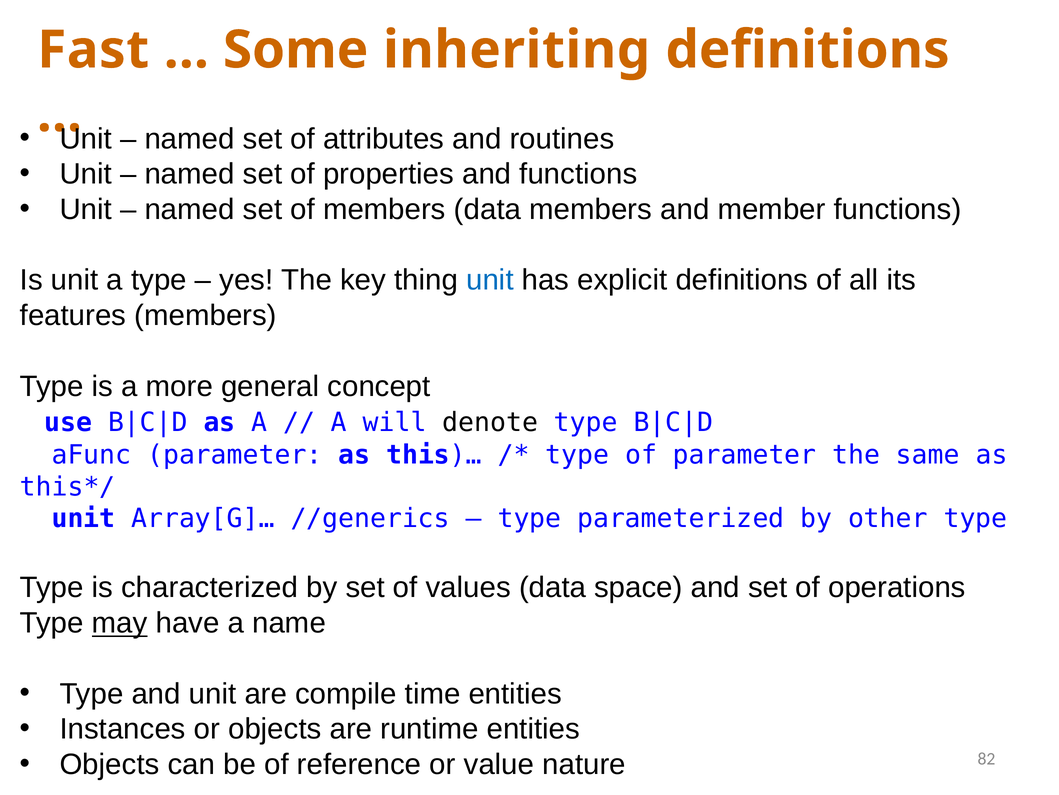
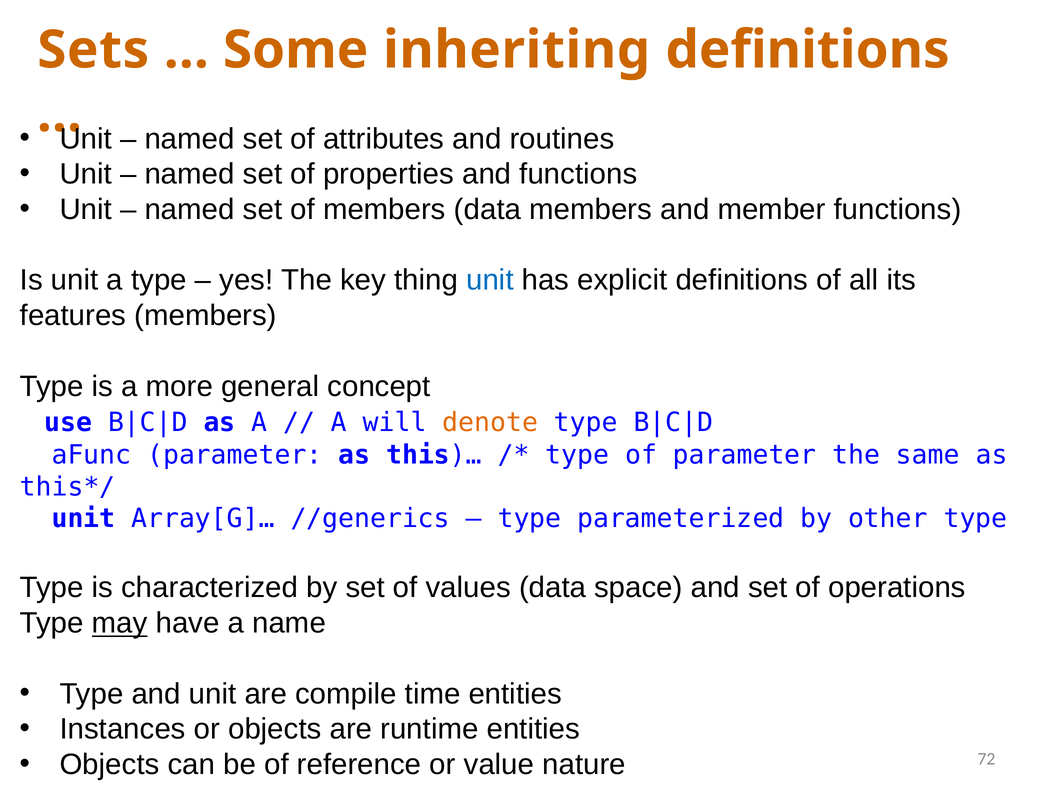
Fast: Fast -> Sets (93, 50)
denote colour: black -> orange (490, 422)
82: 82 -> 72 (987, 758)
